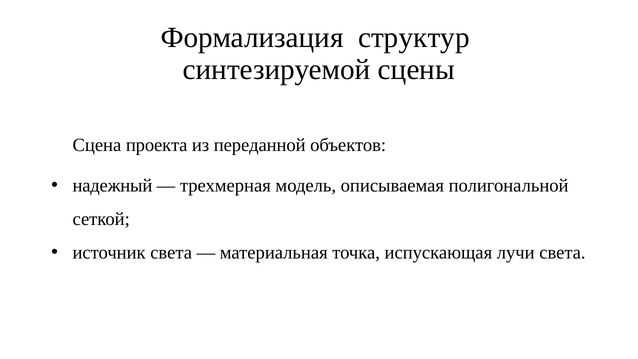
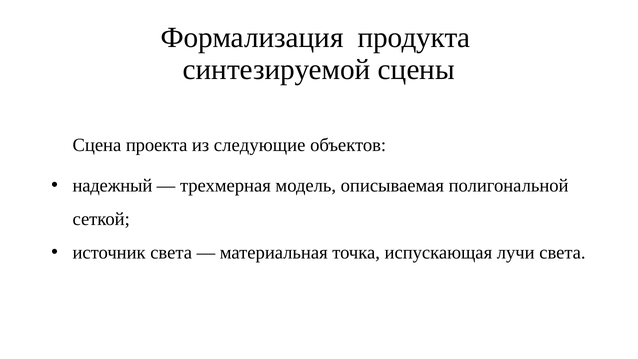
структур: структур -> продукта (414, 38)
переданной: переданной -> следующие (260, 145)
